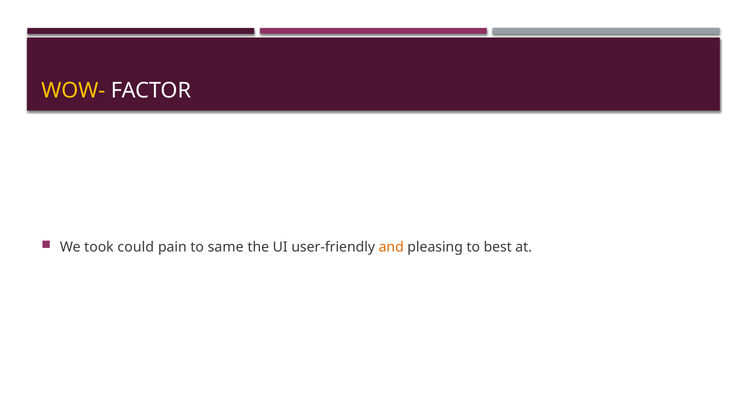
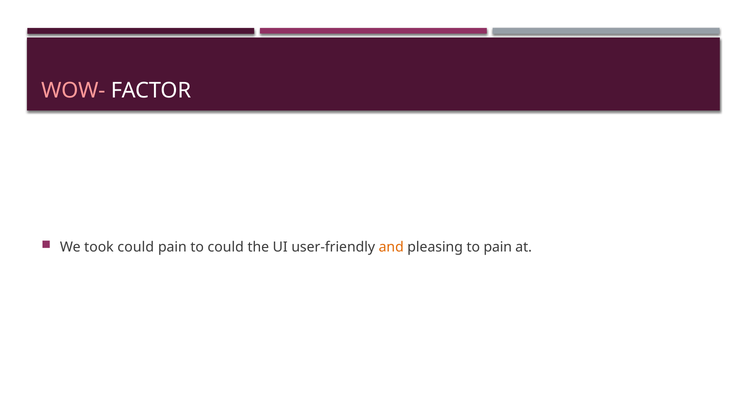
WOW- colour: yellow -> pink (73, 91)
to same: same -> could (226, 247)
to best: best -> pain (498, 247)
